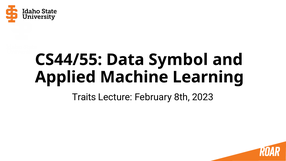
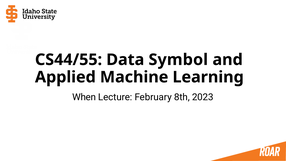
Traits: Traits -> When (84, 97)
